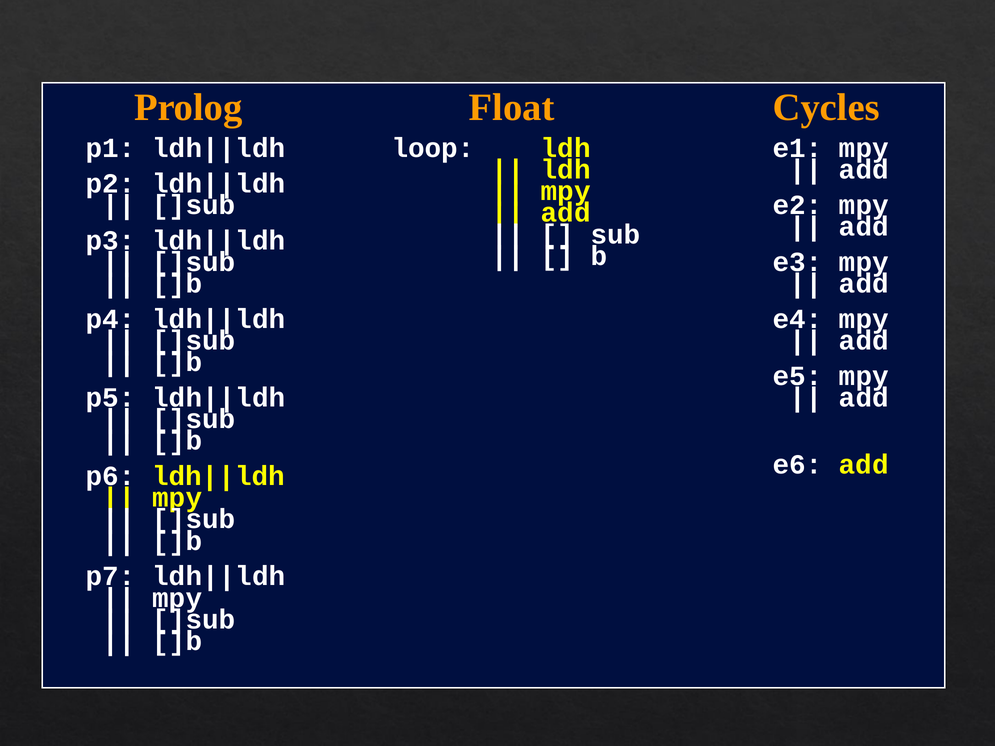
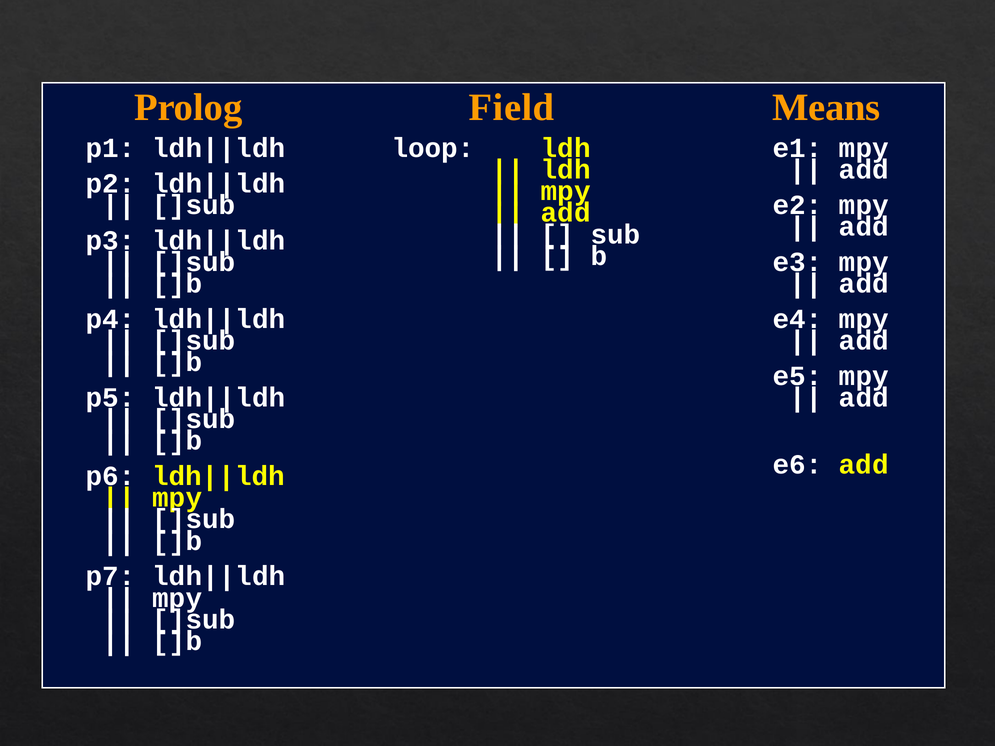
Float: Float -> Field (512, 107)
Cycles: Cycles -> Means (826, 107)
